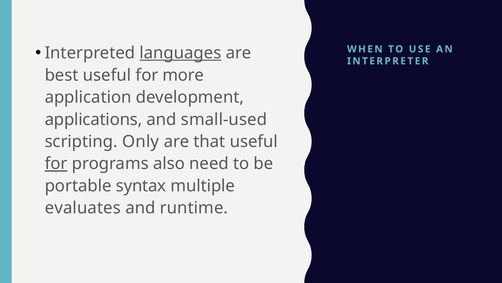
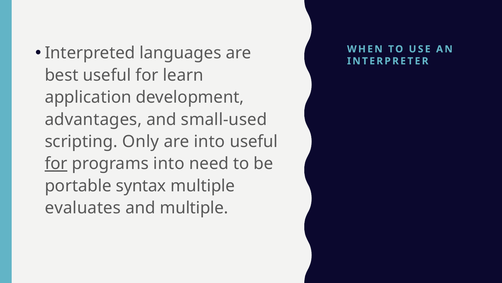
languages underline: present -> none (180, 53)
more: more -> learn (183, 75)
applications: applications -> advantages (93, 119)
are that: that -> into (209, 141)
programs also: also -> into (169, 163)
and runtime: runtime -> multiple (194, 208)
